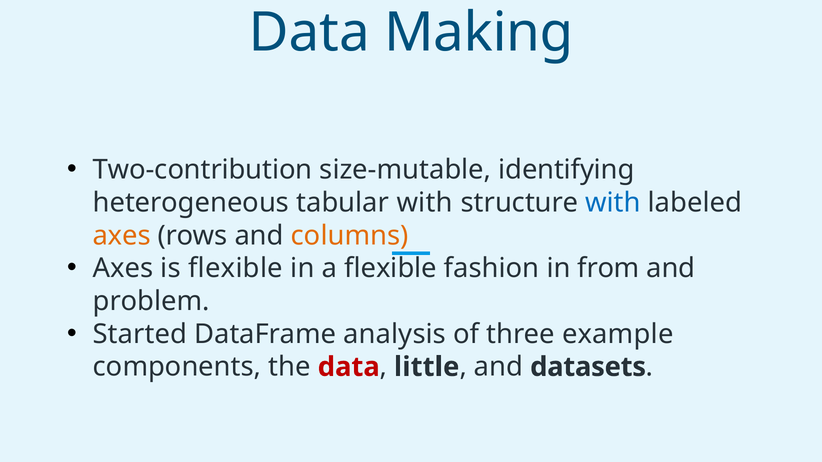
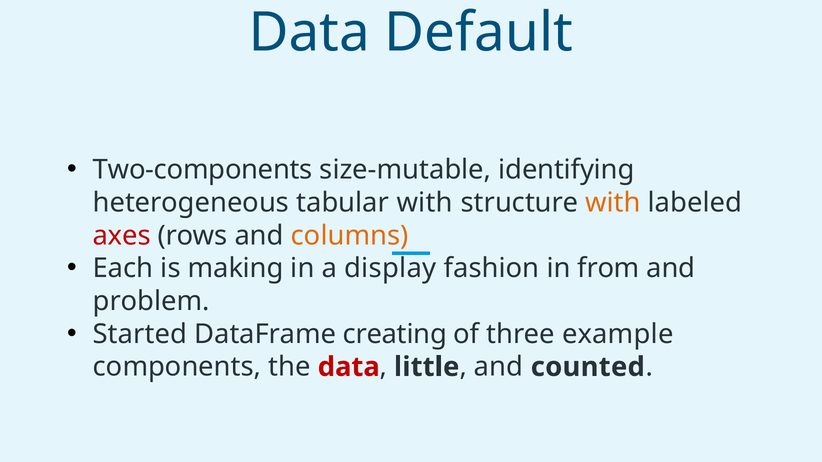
Making: Making -> Default (479, 33)
Two-contribution: Two-contribution -> Two-components (203, 170)
with colour: blue -> orange (613, 203)
axes colour: orange -> red (122, 236)
Axes: Axes -> Each (123, 269)
is flexible: flexible -> making (236, 269)
a flexible: flexible -> display (390, 269)
analysis: analysis -> creating (395, 334)
datasets: datasets -> counted (588, 367)
